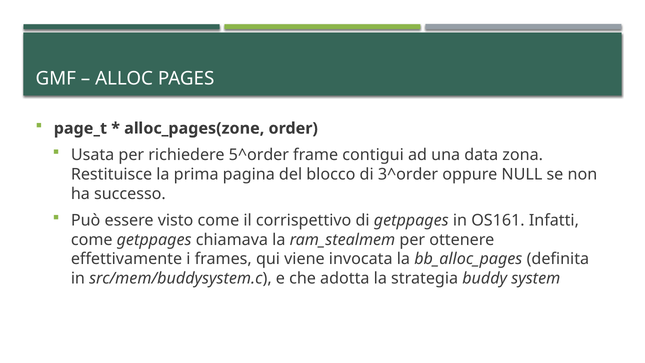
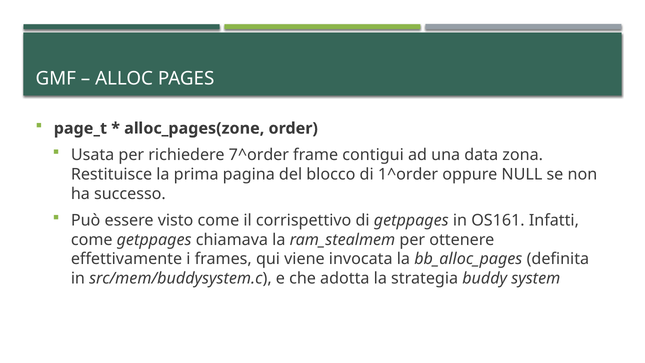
5^order: 5^order -> 7^order (259, 155)
3^order: 3^order -> 1^order (408, 174)
